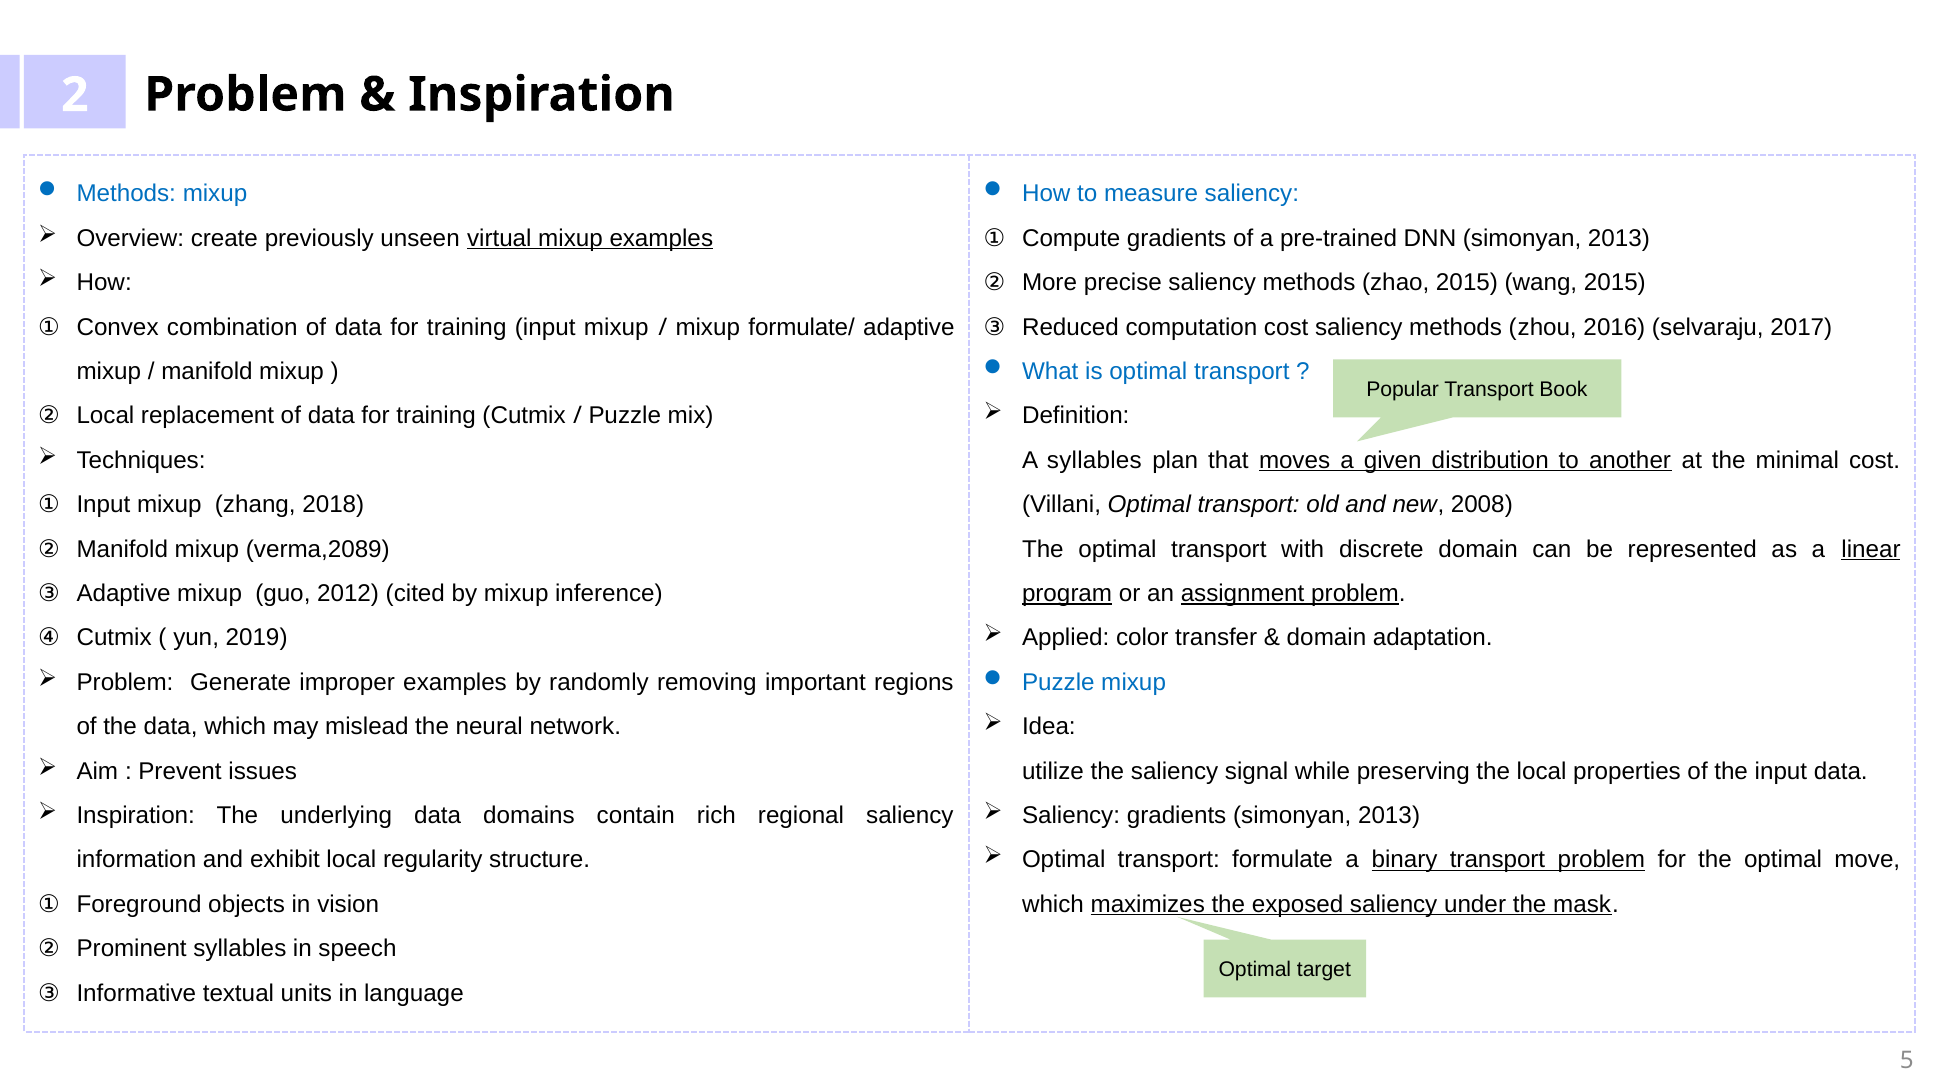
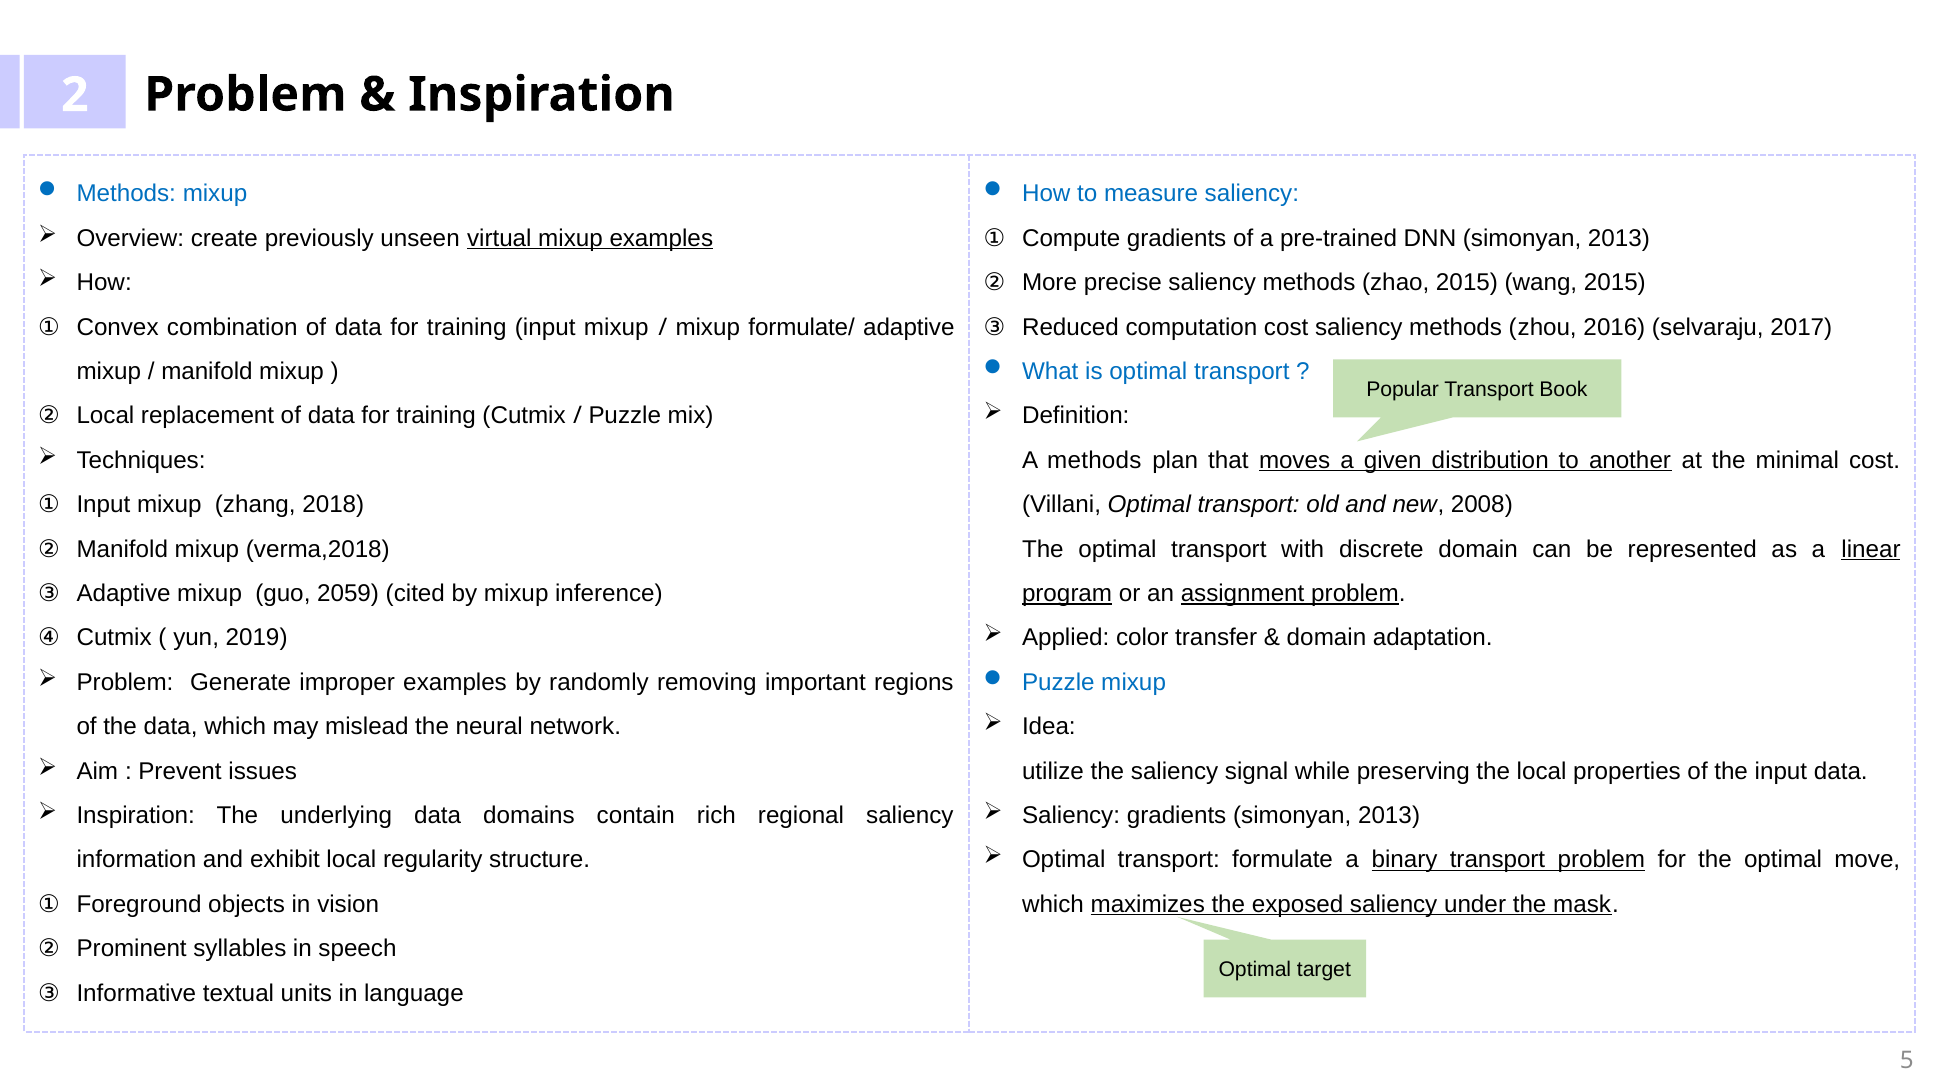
A syllables: syllables -> methods (1094, 461)
verma,2089: verma,2089 -> verma,2018 (318, 549)
2012: 2012 -> 2059 (348, 594)
